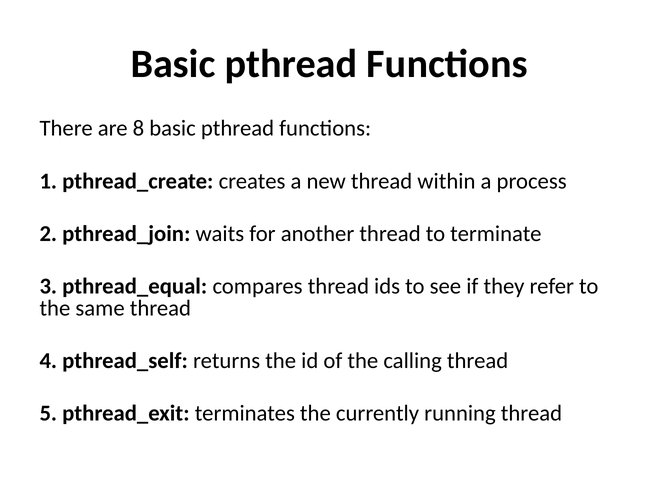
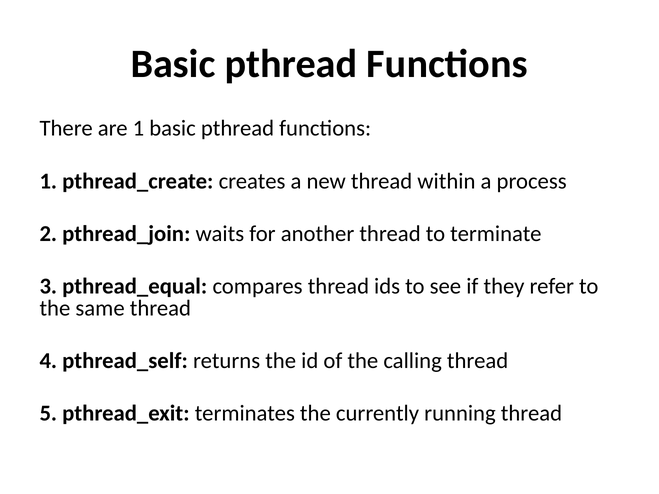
are 8: 8 -> 1 (138, 129)
